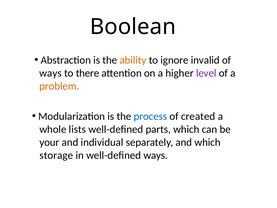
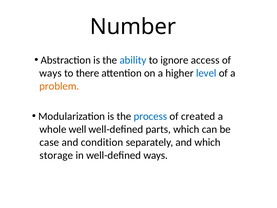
Boolean: Boolean -> Number (133, 27)
ability colour: orange -> blue (133, 60)
invalid: invalid -> access (205, 60)
level colour: purple -> blue (206, 73)
lists: lists -> well (77, 129)
your: your -> case (49, 142)
individual: individual -> condition (102, 142)
